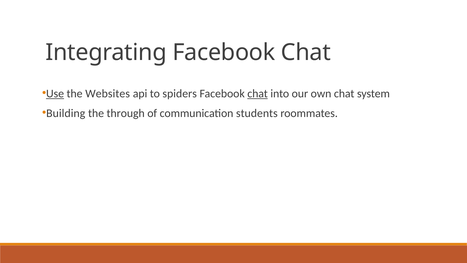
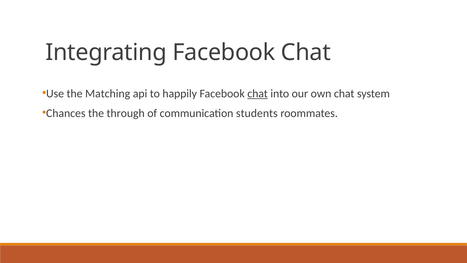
Use underline: present -> none (55, 94)
Websites: Websites -> Matching (108, 94)
spiders: spiders -> happily (180, 94)
Building: Building -> Chances (66, 113)
